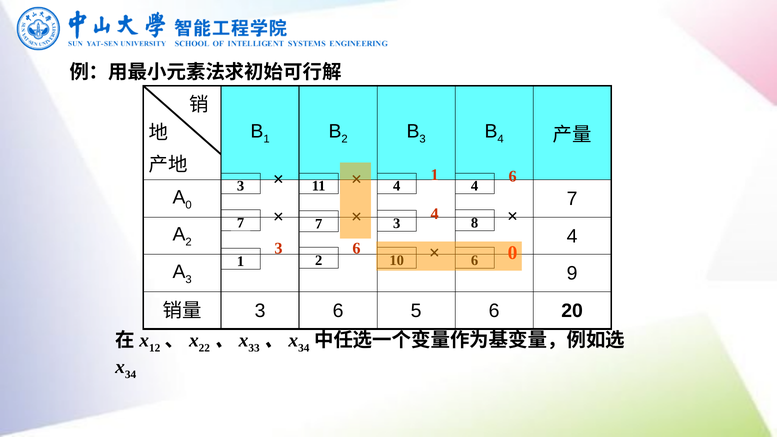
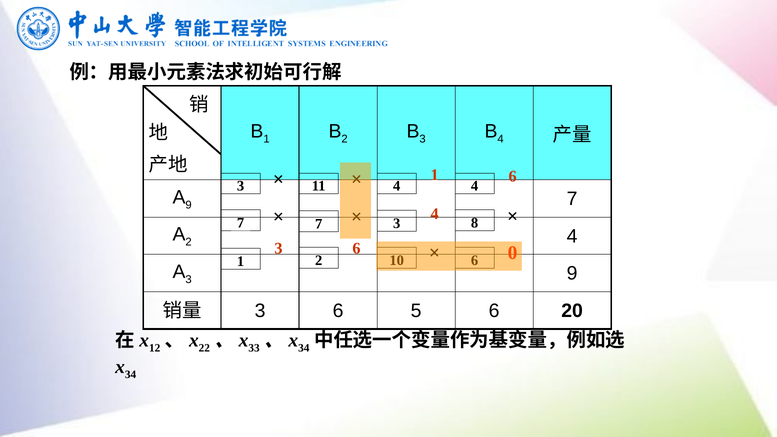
0: 0 -> 9 (189, 205)
